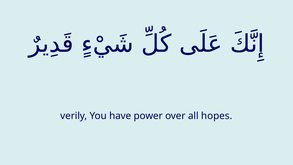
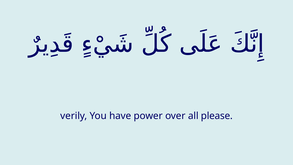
hopes: hopes -> please (217, 116)
